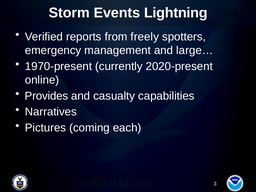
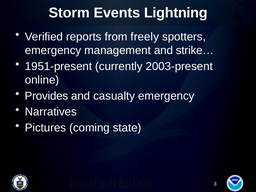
large…: large… -> strike… (195, 50)
1970-present: 1970-present -> 1951-present (58, 66)
2020-present: 2020-present -> 2003-present (179, 66)
casualty capabilities: capabilities -> emergency (166, 96)
each: each -> state (127, 128)
